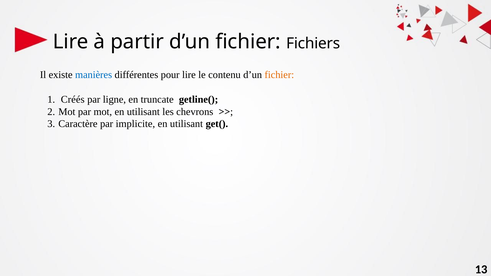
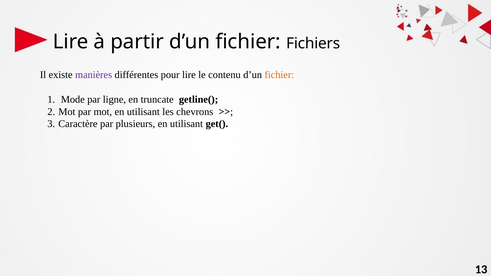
manières colour: blue -> purple (94, 75)
Créés: Créés -> Mode (73, 99)
implicite: implicite -> plusieurs (135, 124)
